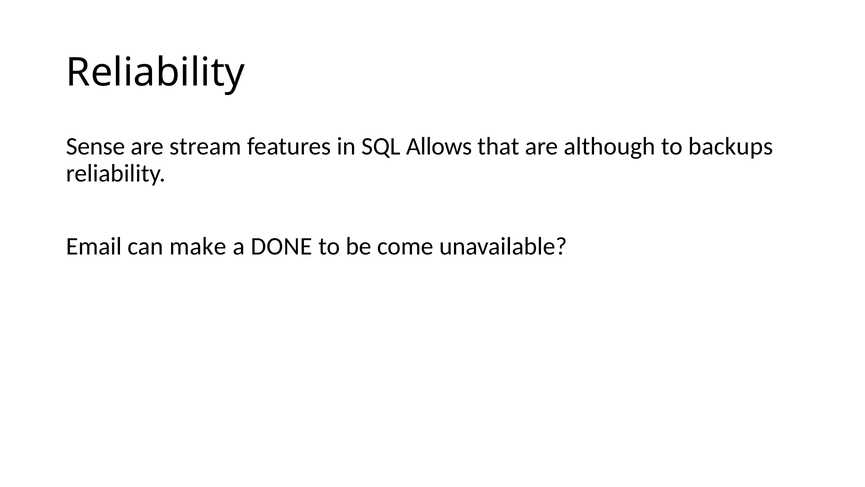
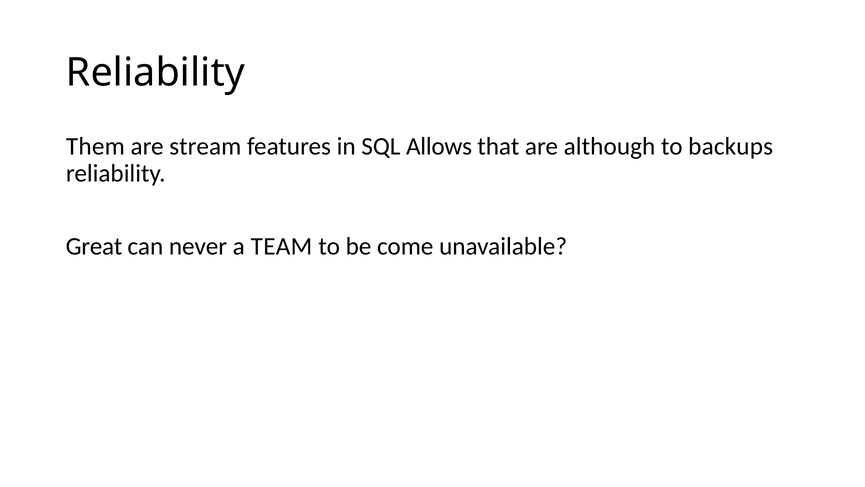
Sense: Sense -> Them (95, 146)
Email: Email -> Great (94, 246)
make: make -> never (198, 246)
DONE: DONE -> TEAM (281, 246)
